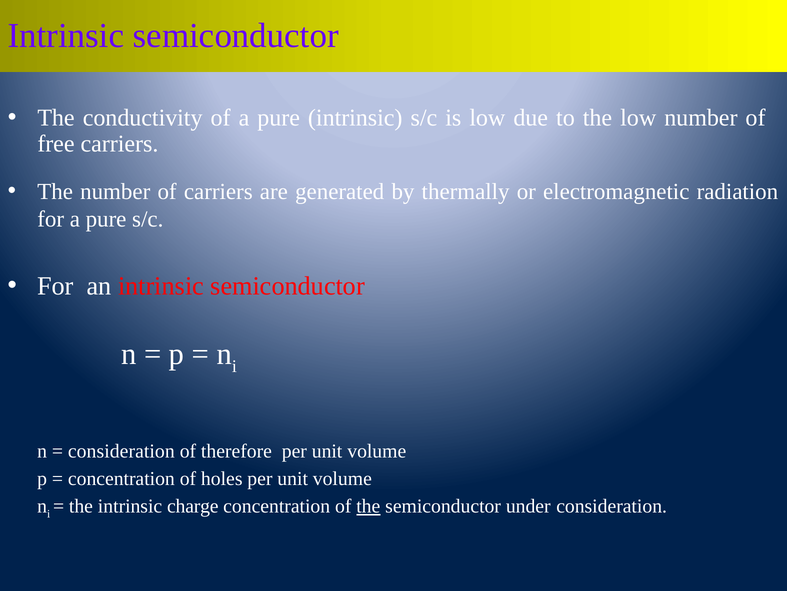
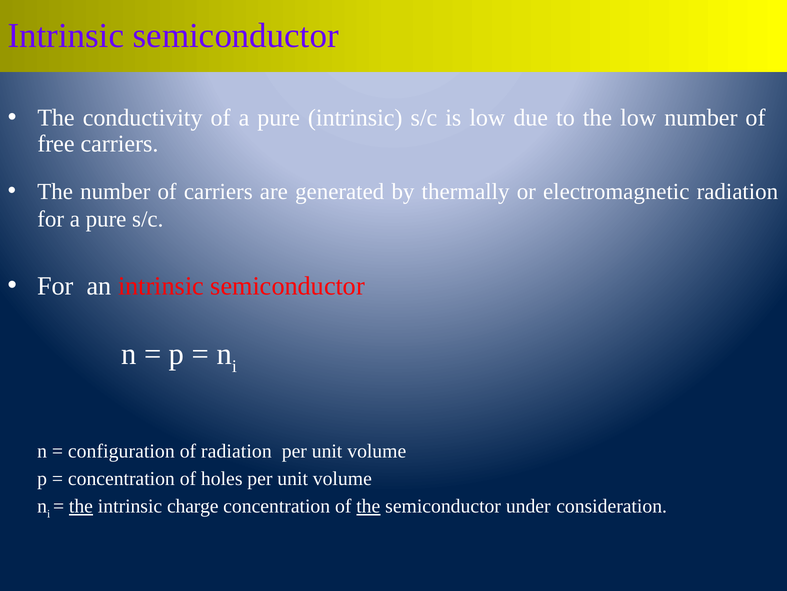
consideration: consideration -> configuration (121, 451)
of therefore: therefore -> radiation (236, 451)
the underline: none -> present (81, 506)
